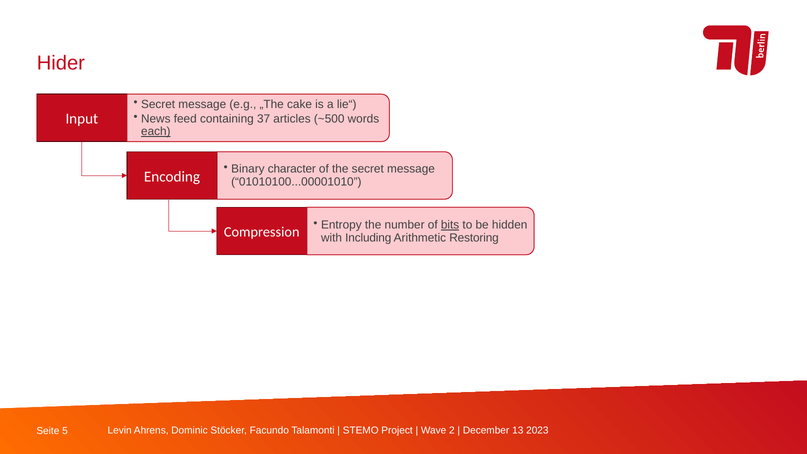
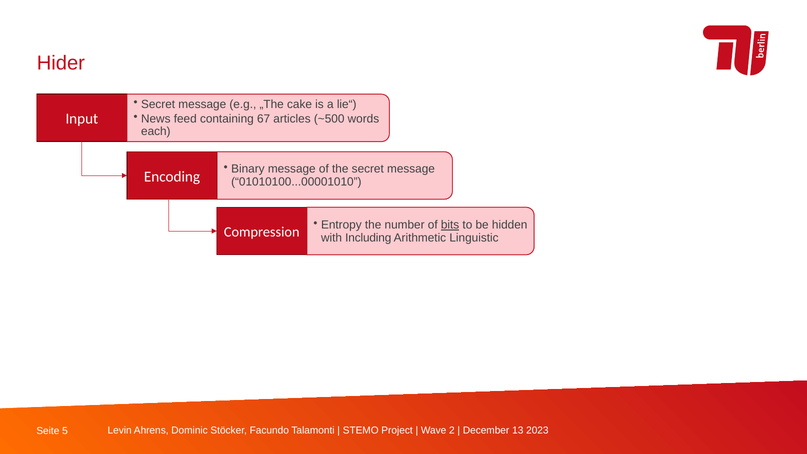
37: 37 -> 67 (264, 119)
each underline: present -> none (156, 131)
Binary character: character -> message (292, 169)
Restoring: Restoring -> Linguistic (474, 238)
